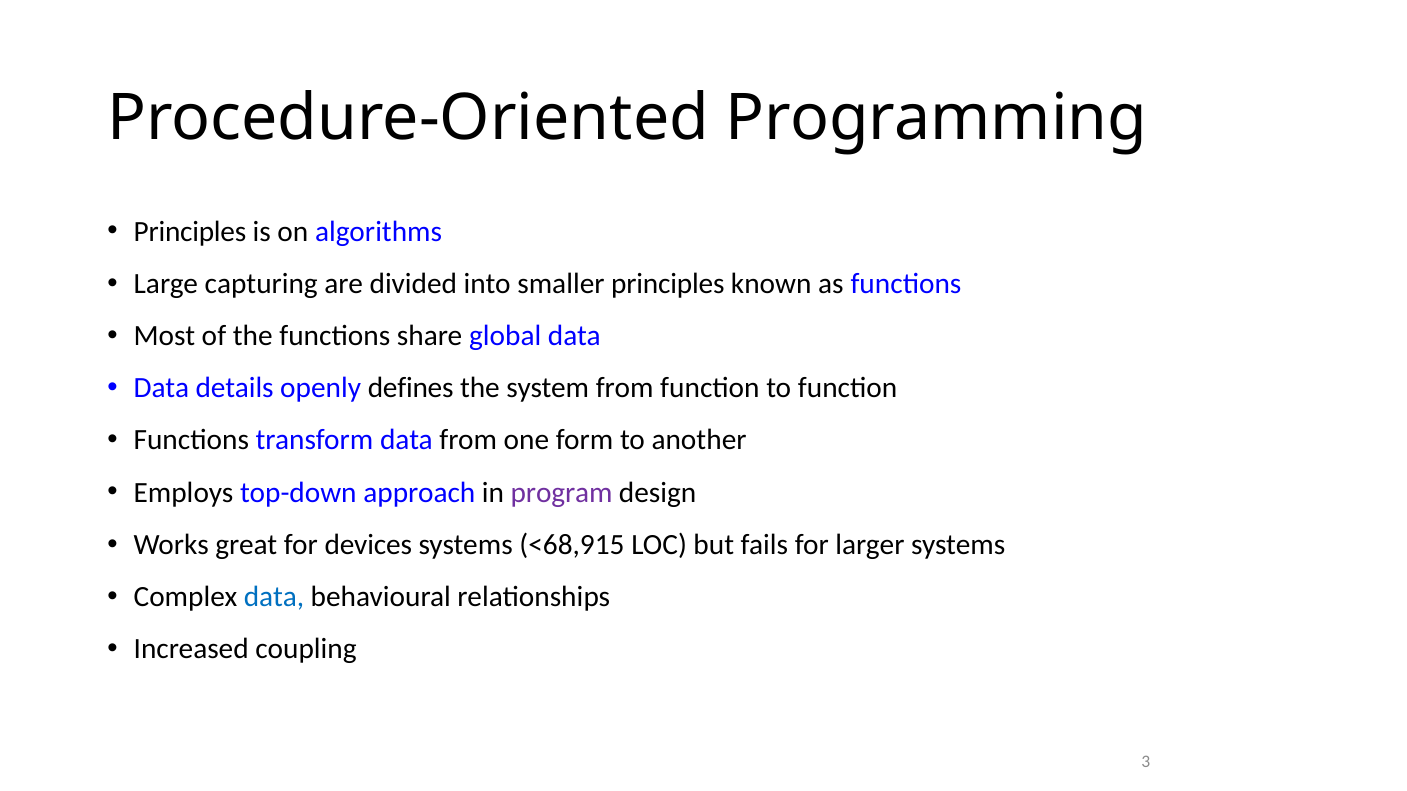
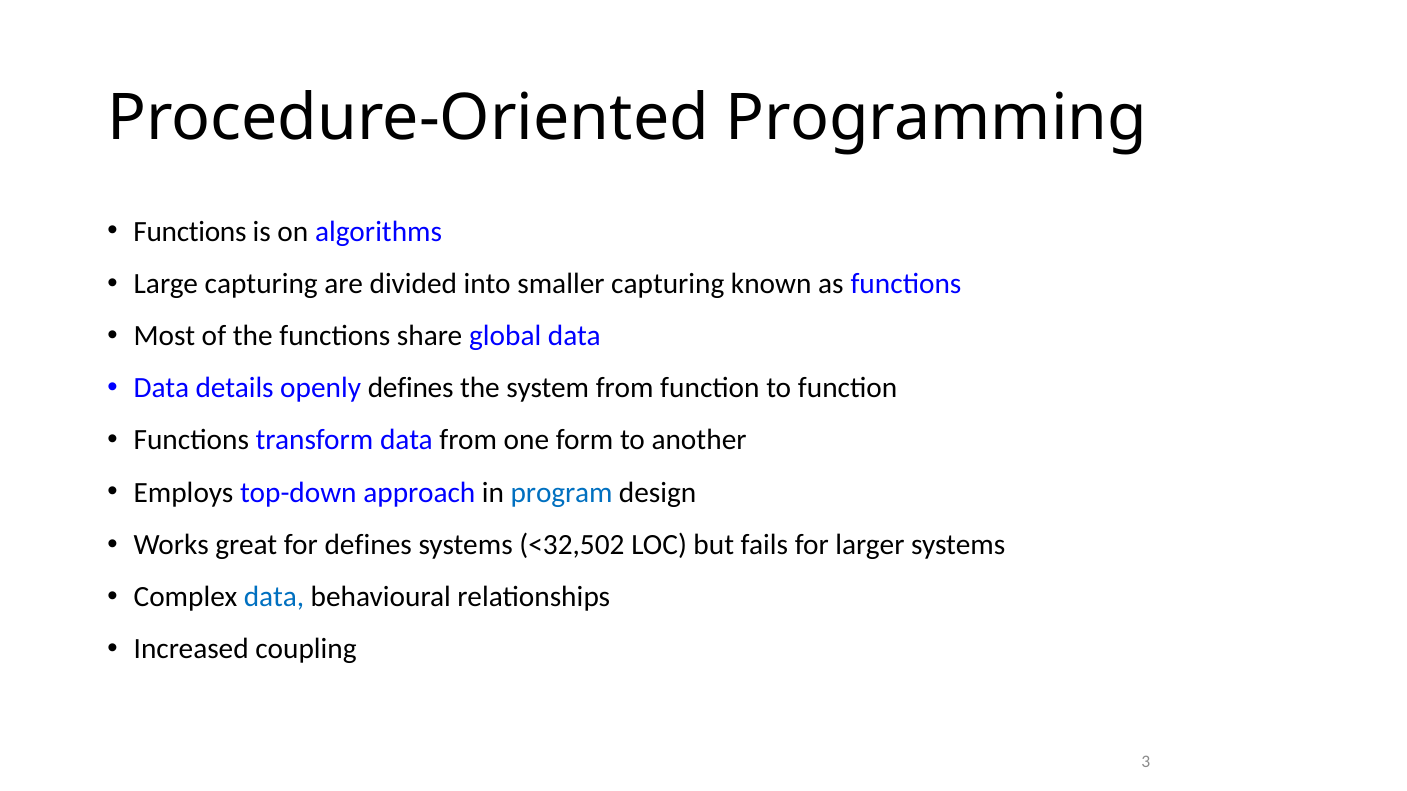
Principles: Principles -> Functions (190, 232)
smaller principles: principles -> capturing (668, 284)
program colour: purple -> blue (562, 493)
for devices: devices -> defines (368, 545)
<68,915: <68,915 -> <32,502 (572, 545)
